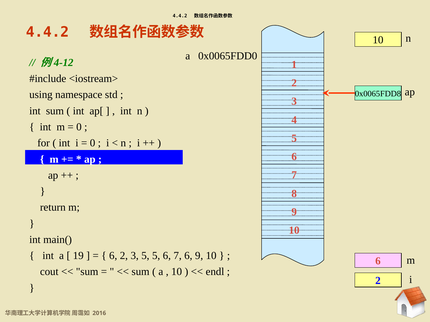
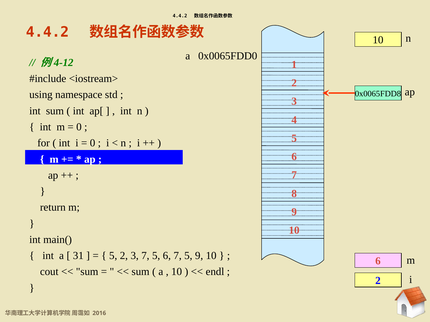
19: 19 -> 31 (78, 256)
6: 6 -> 5 (113, 256)
3 5: 5 -> 7 (145, 256)
6 7 6: 6 -> 5 (188, 256)
